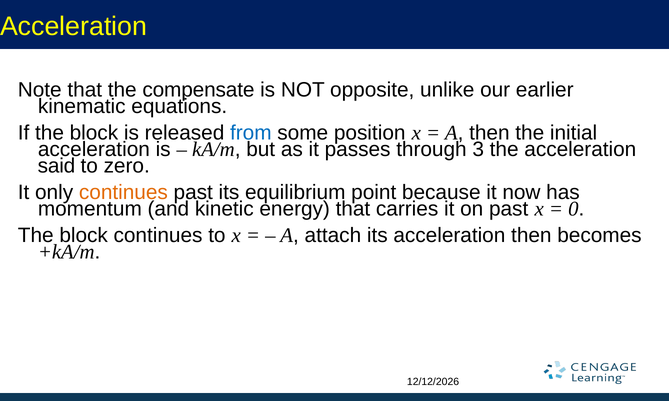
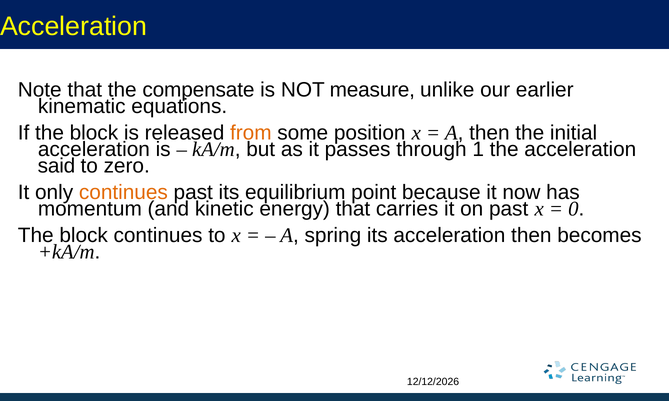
opposite: opposite -> measure (372, 90)
from colour: blue -> orange (251, 133)
3: 3 -> 1 (478, 150)
attach: attach -> spring (333, 236)
